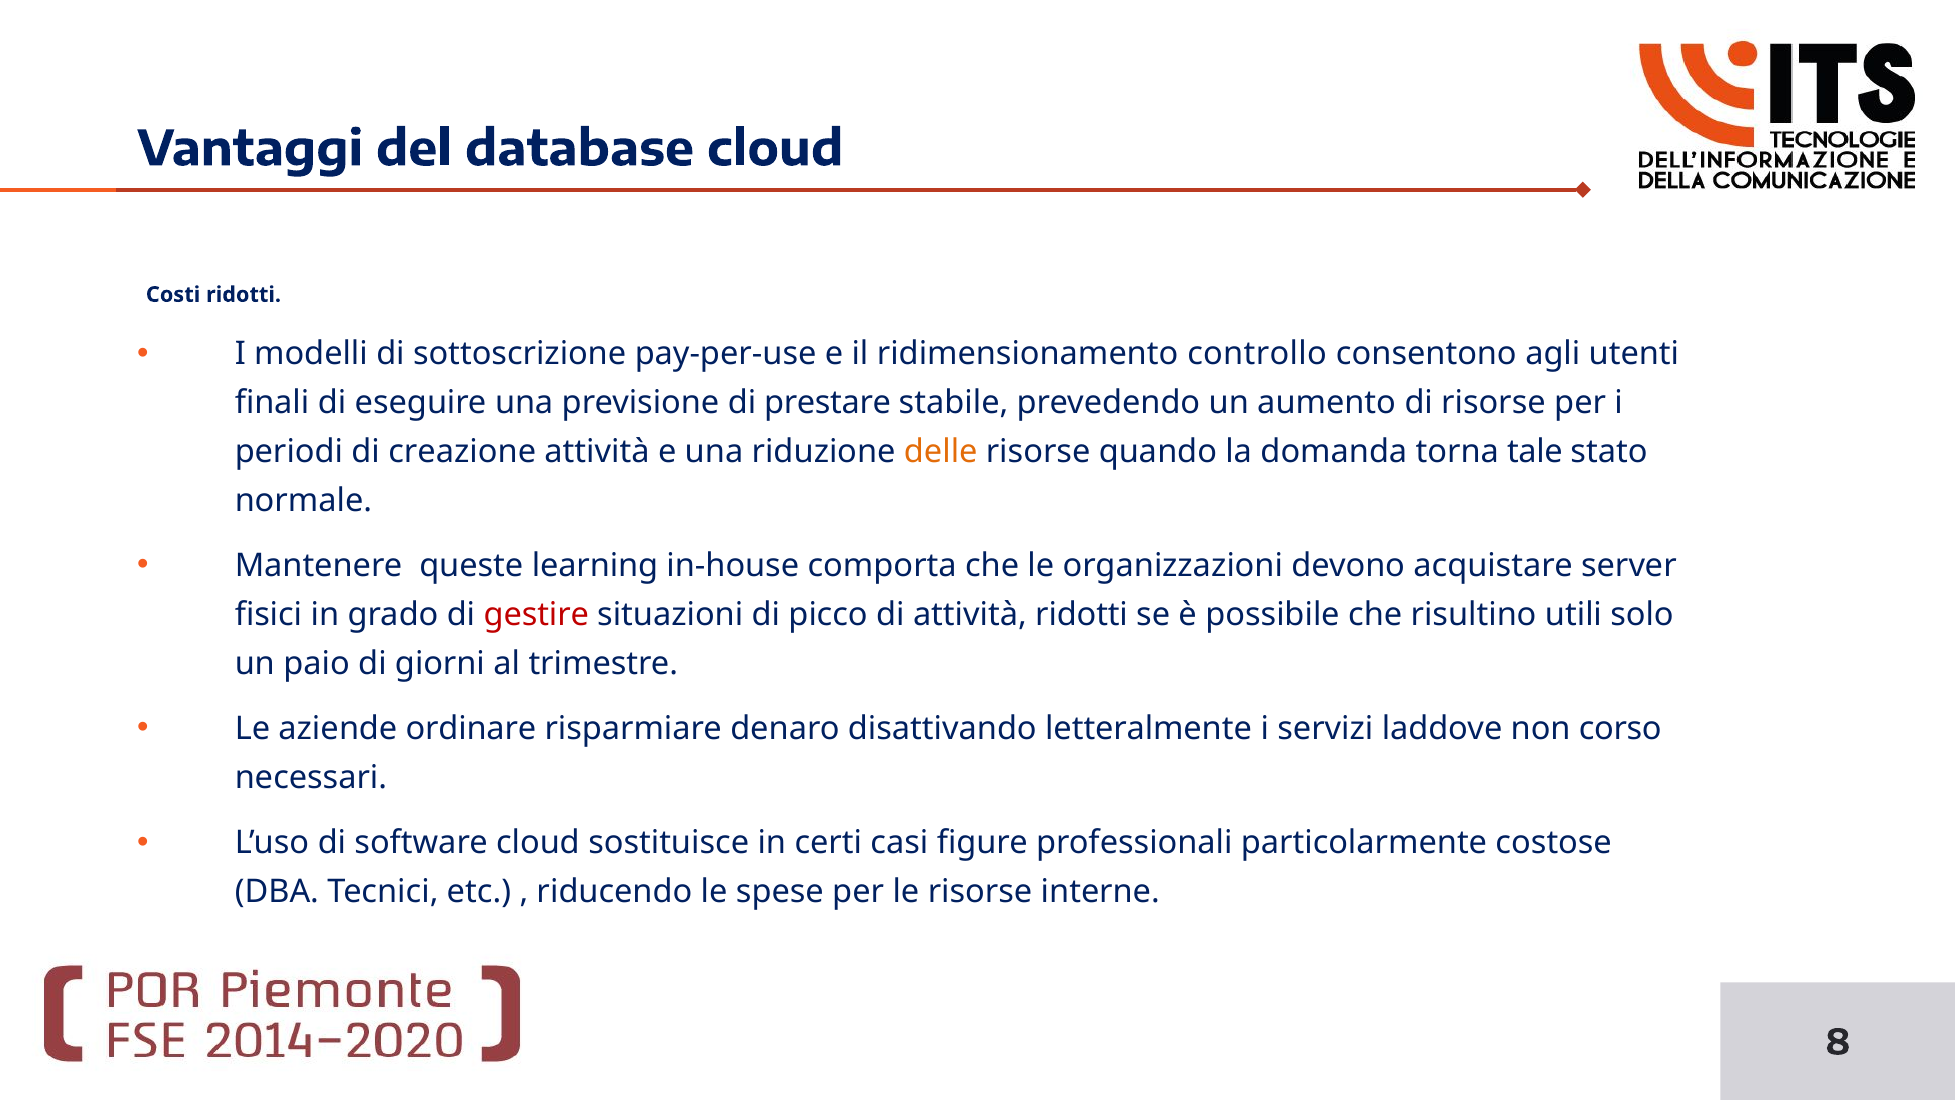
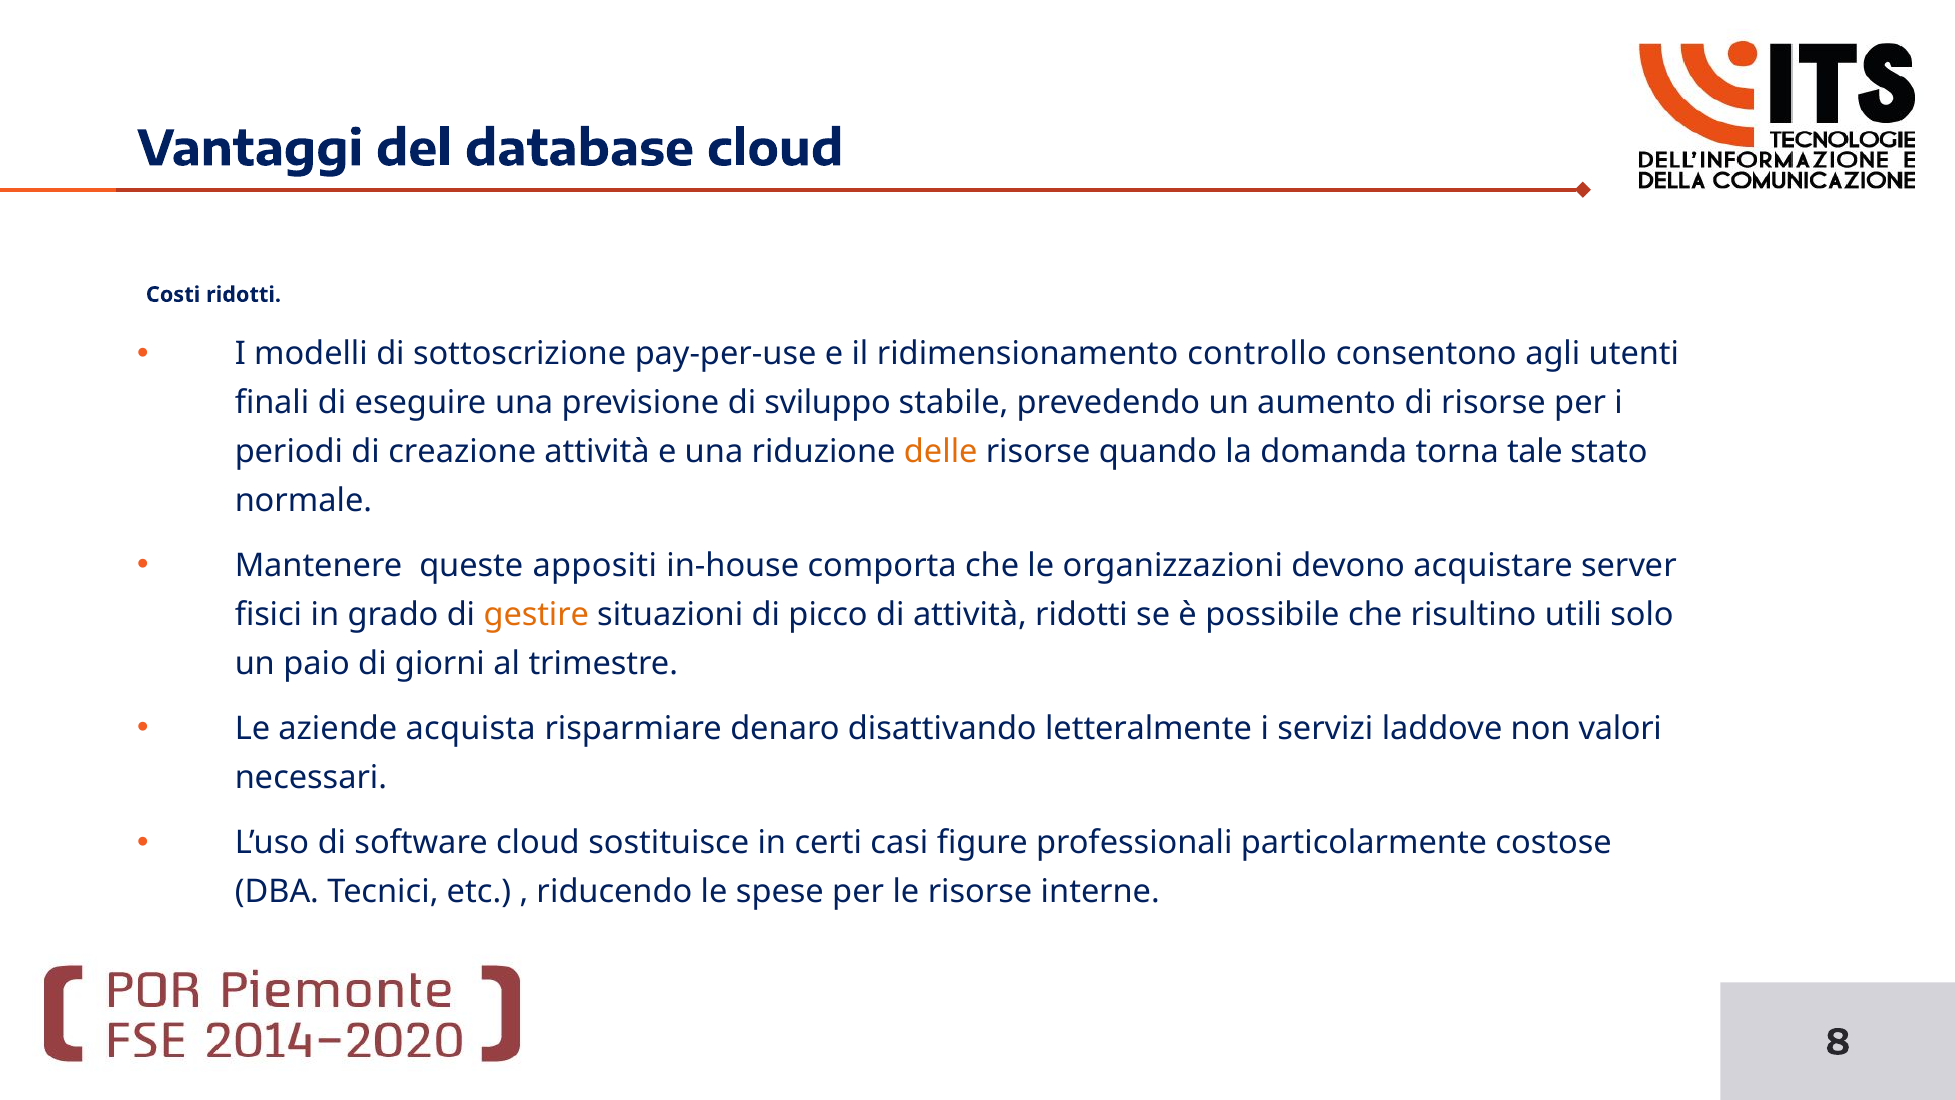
prestare: prestare -> sviluppo (828, 403)
learning: learning -> appositi (595, 566)
gestire colour: red -> orange (536, 615)
ordinare: ordinare -> acquista (471, 729)
corso: corso -> valori (1620, 729)
